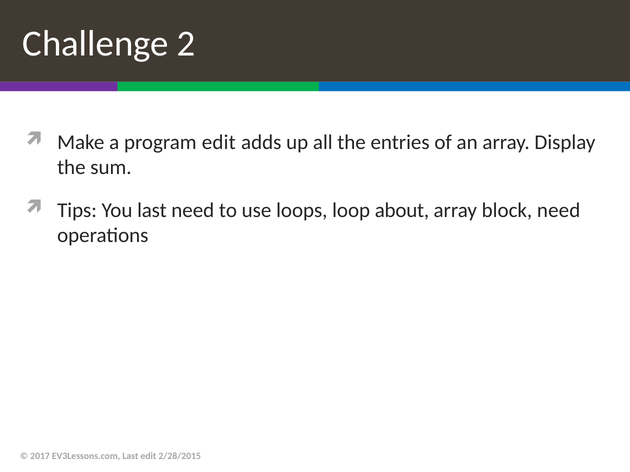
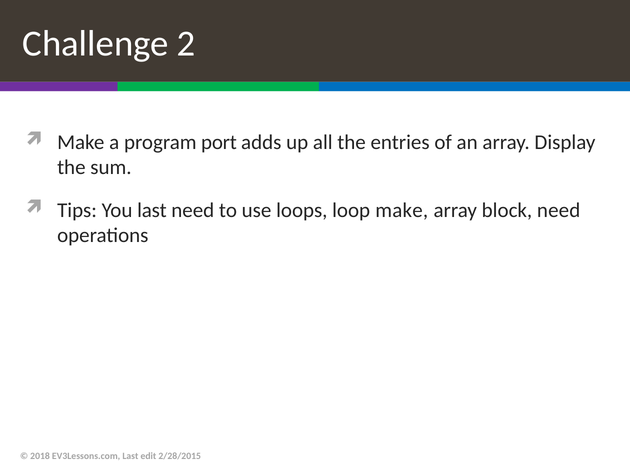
program edit: edit -> port (219, 143)
loop about: about -> make (402, 210)
2017: 2017 -> 2018 (40, 457)
